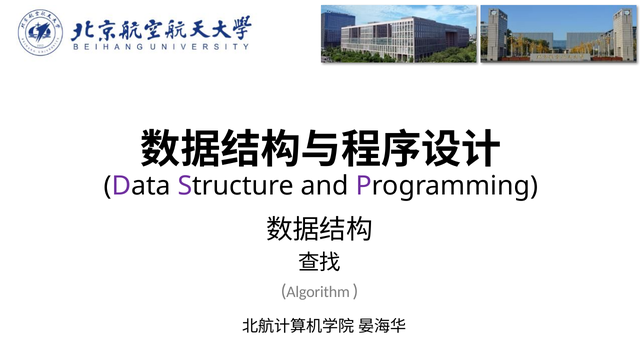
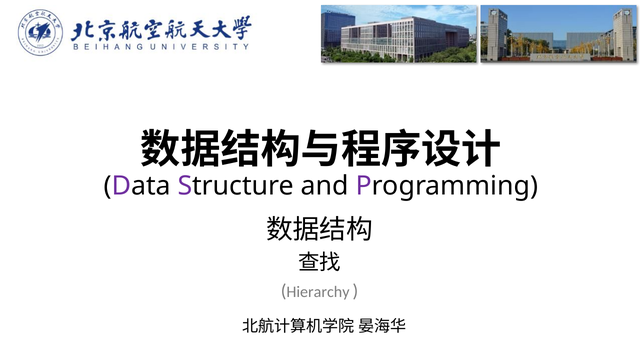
Algorithm: Algorithm -> Hierarchy (318, 292)
